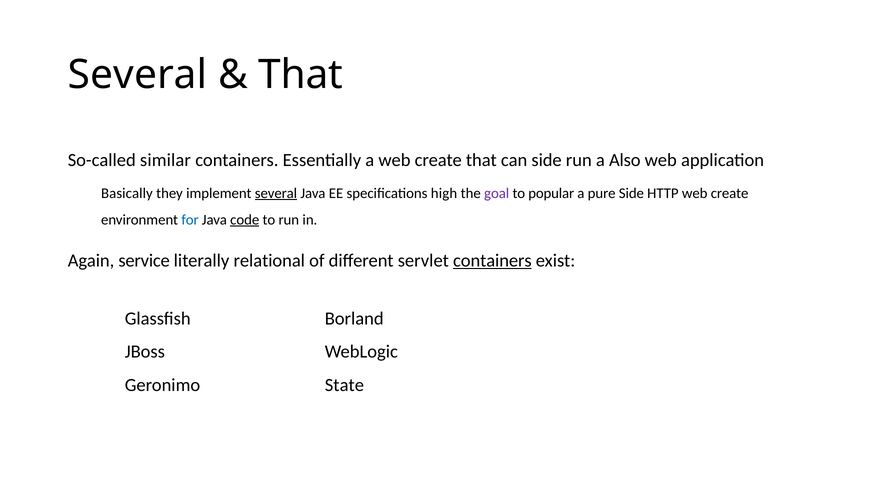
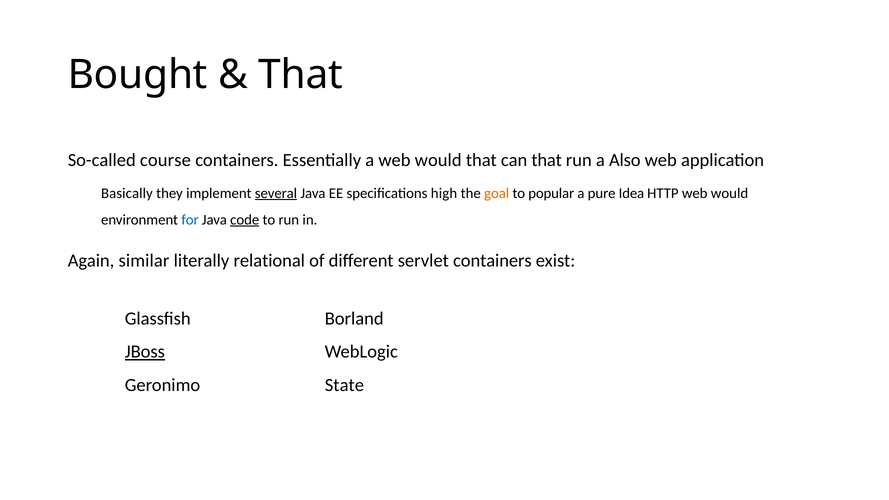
Several: Several -> Bought (138, 75)
similar: similar -> course (165, 160)
a web create: create -> would (438, 160)
can side: side -> that (547, 160)
goal colour: purple -> orange (497, 193)
pure Side: Side -> Idea (631, 193)
HTTP web create: create -> would (730, 193)
service: service -> similar (144, 261)
containers underline: present -> none (492, 261)
JBoss underline: none -> present (145, 352)
